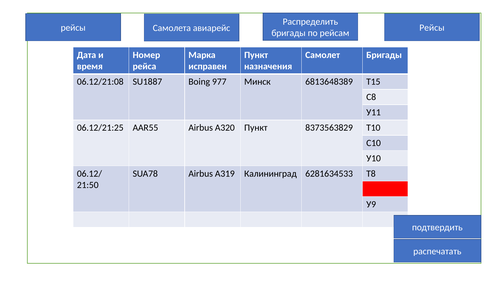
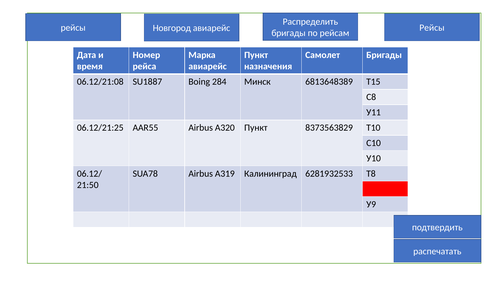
Самолета: Самолета -> Новгород (172, 28)
исправен: исправен -> авиарейс (208, 66)
977: 977 -> 284 (219, 82)
6281634533: 6281634533 -> 6281932533 (329, 173)
